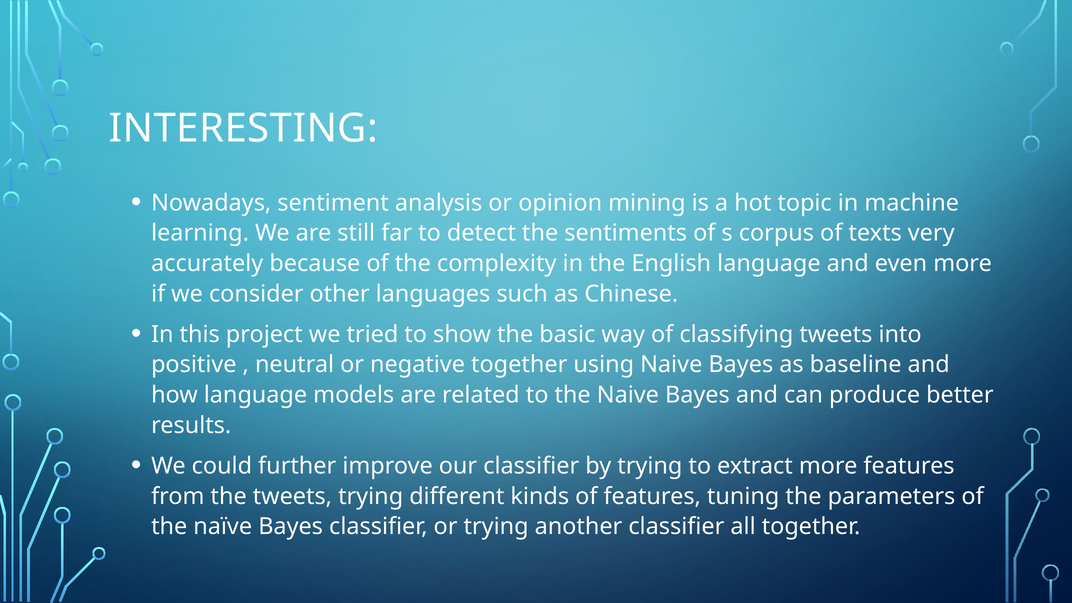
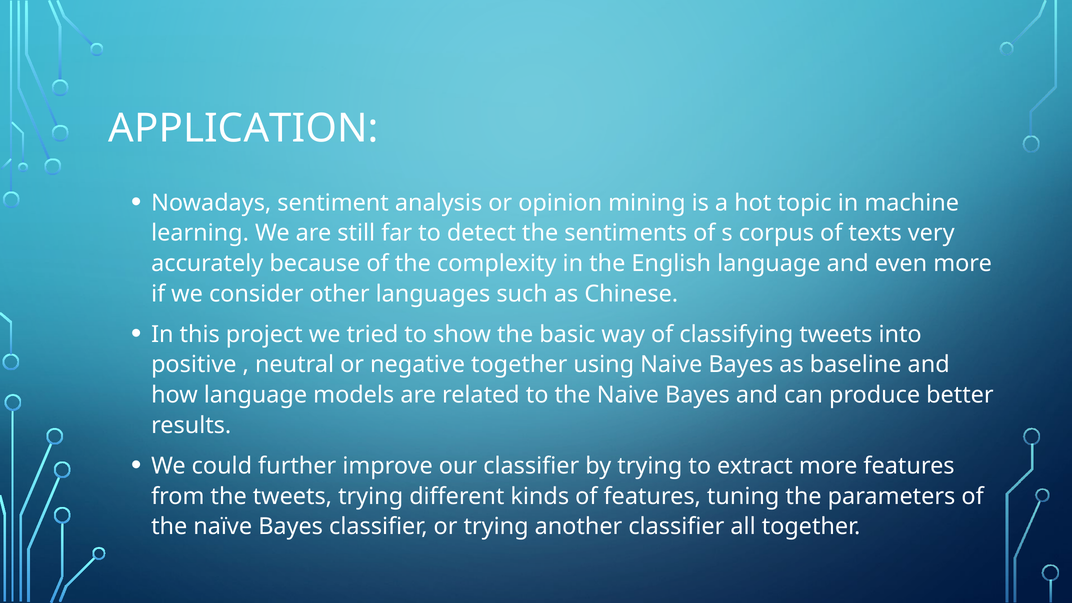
INTERESTING: INTERESTING -> APPLICATION (243, 128)
